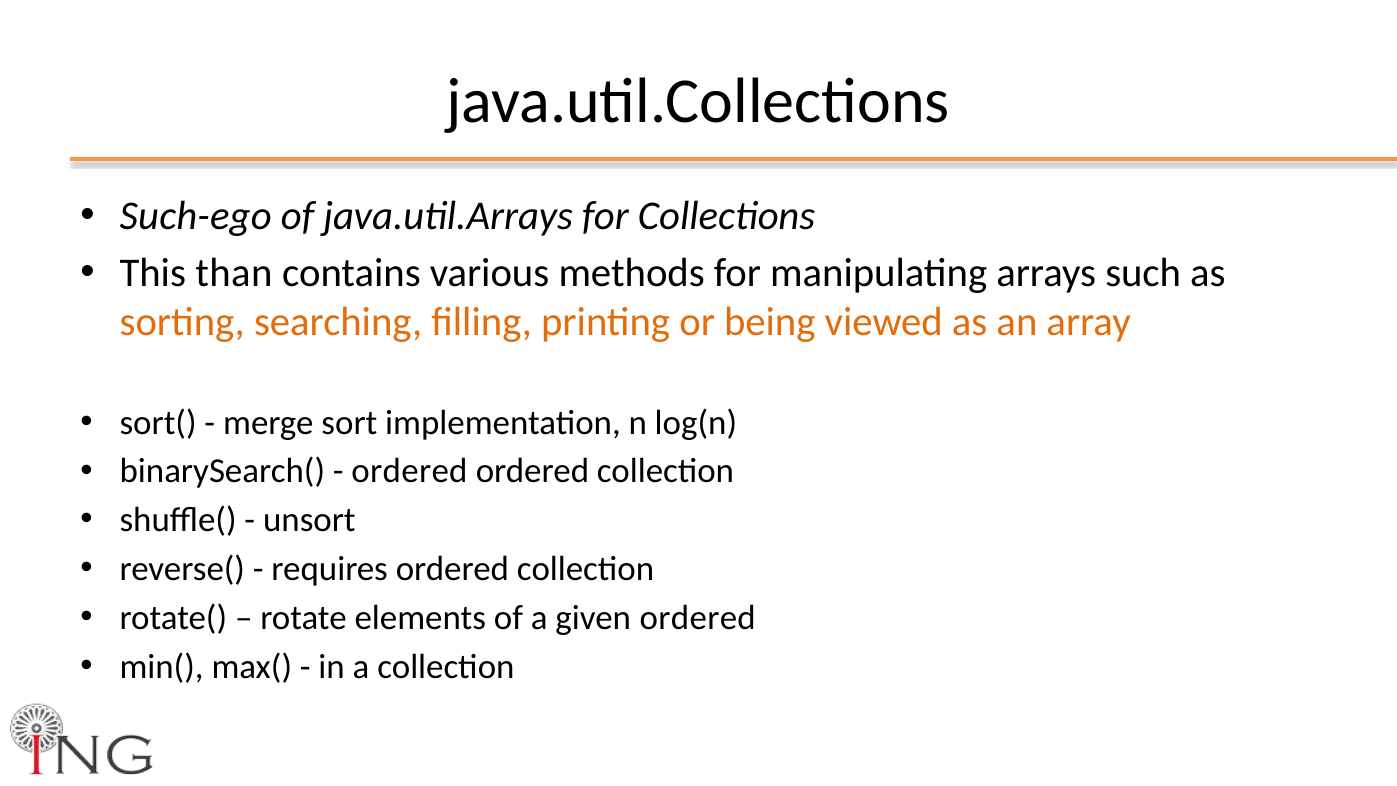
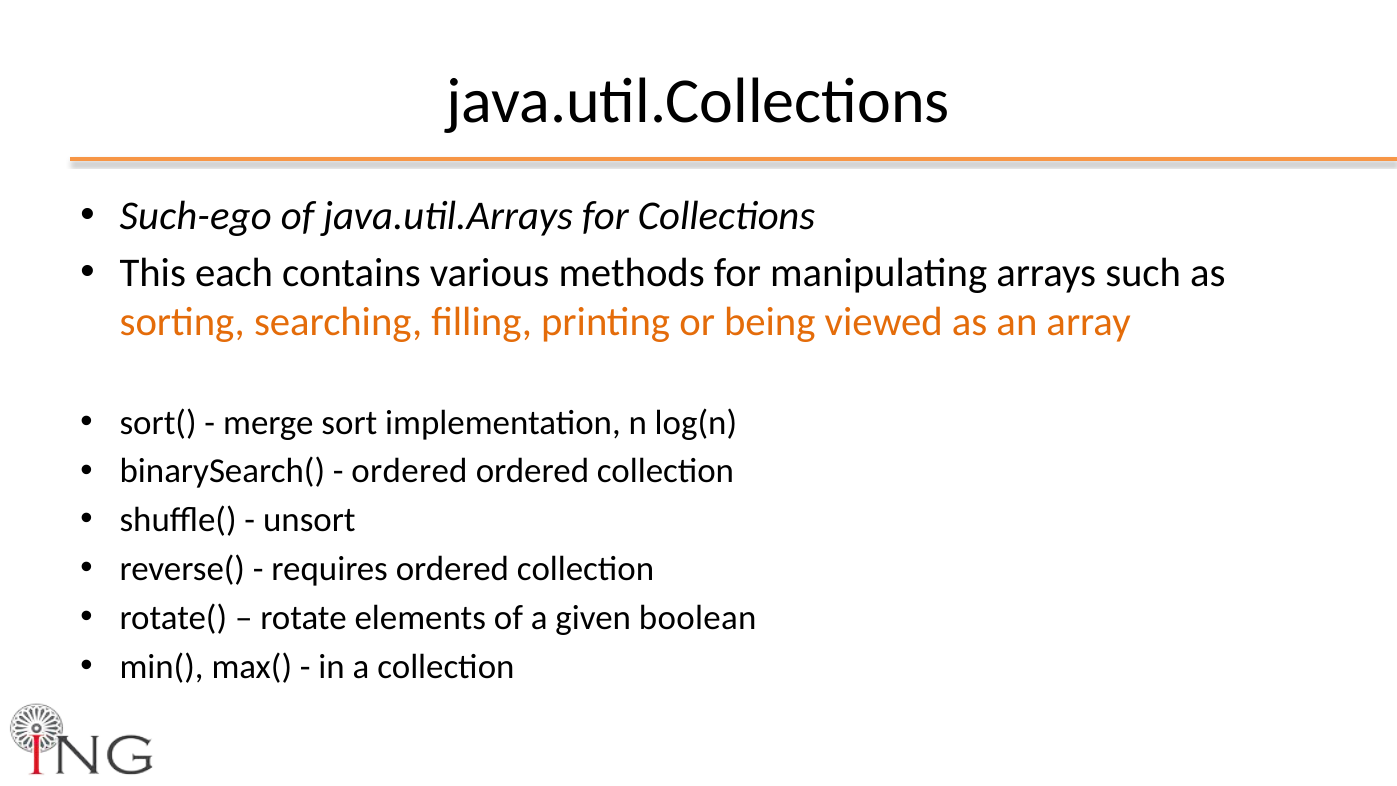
than: than -> each (234, 273)
given ordered: ordered -> boolean (698, 618)
